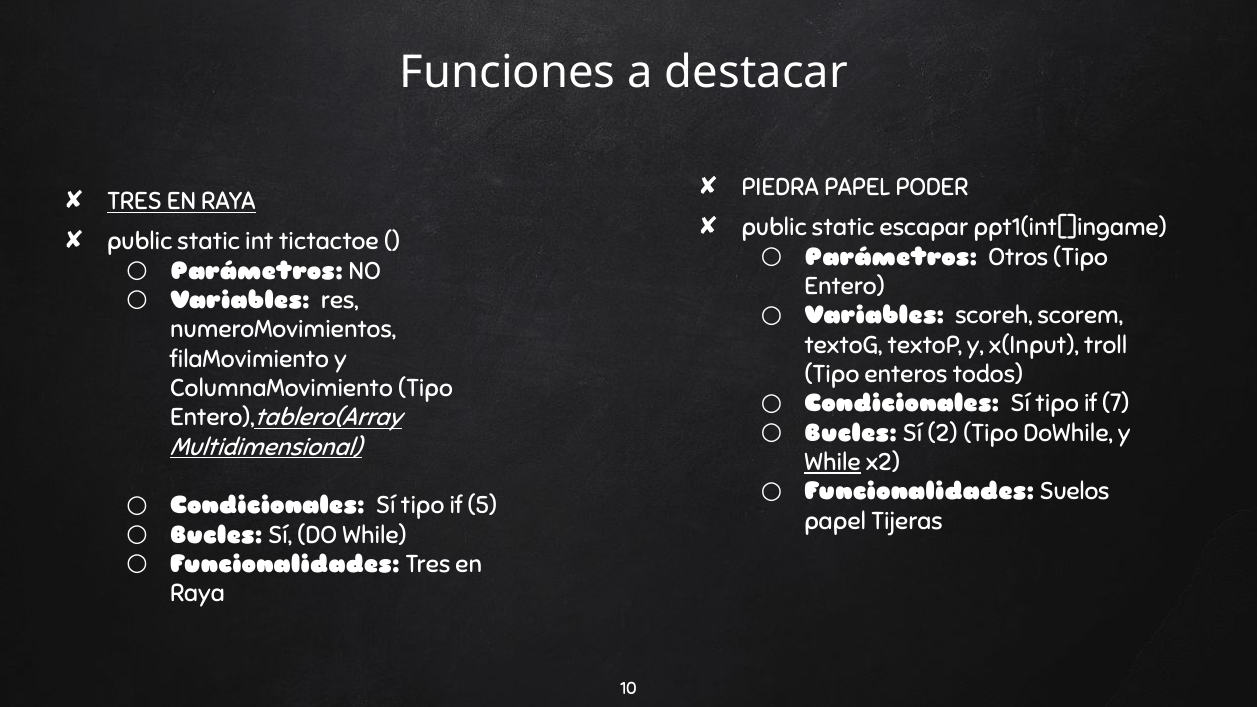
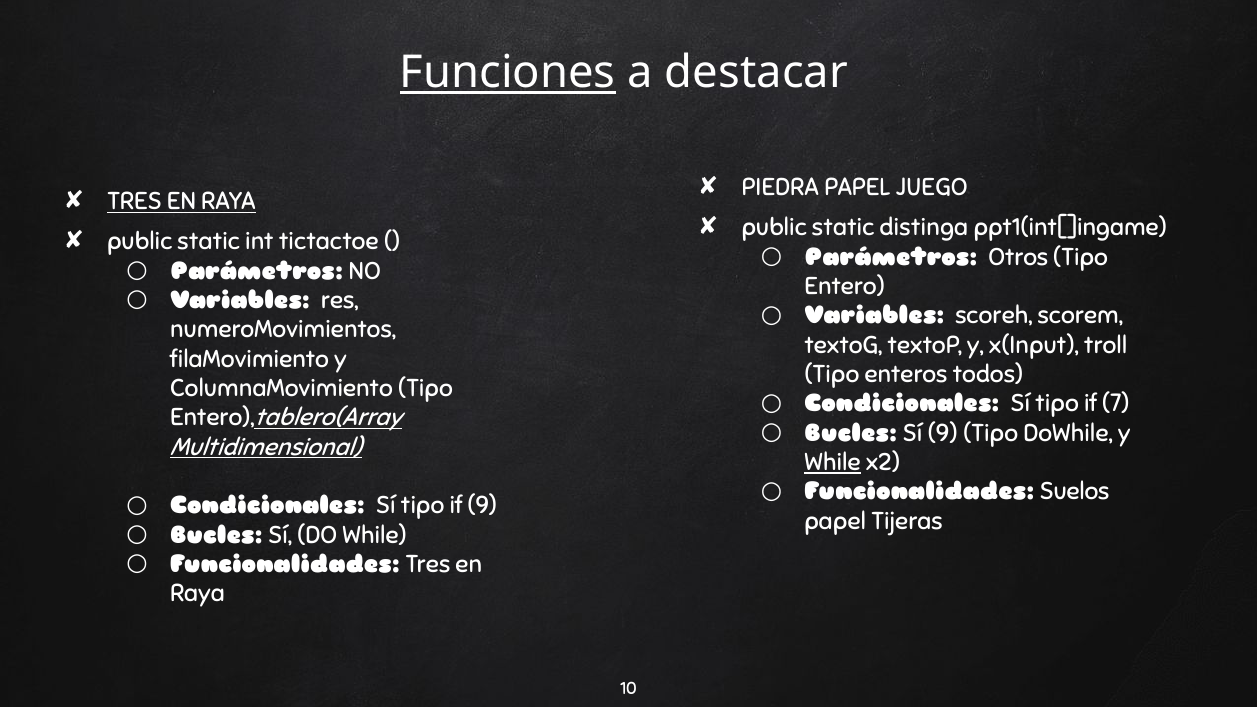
Funciones underline: none -> present (508, 73)
PODER: PODER -> JUEGO (932, 188)
escapar: escapar -> distinga (924, 228)
Sí 2: 2 -> 9 (943, 433)
if 5: 5 -> 9 (482, 506)
